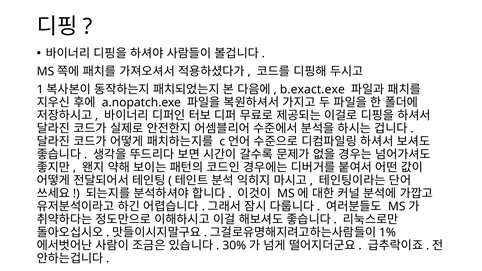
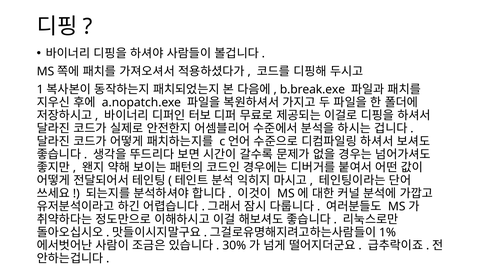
b.exact.exe: b.exact.exe -> b.break.exe (312, 89)
